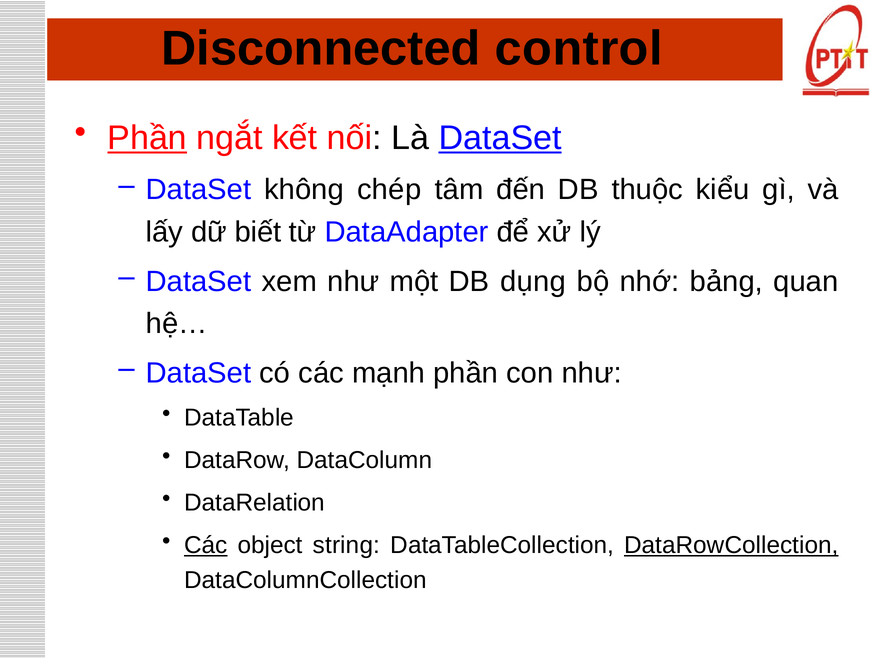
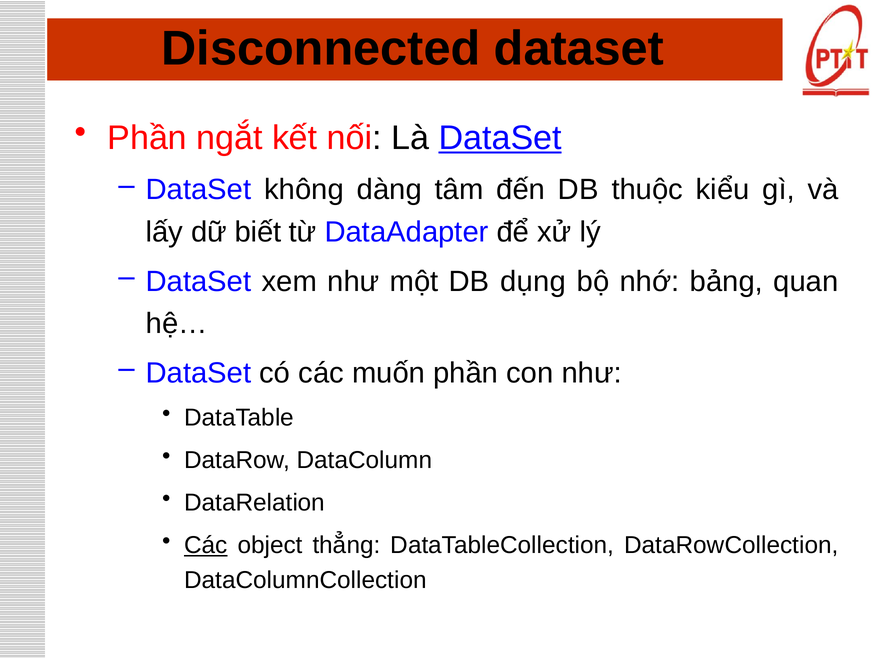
Disconnected control: control -> dataset (579, 49)
Phần underline: present -> none (147, 138)
chép: chép -> dàng (389, 190)
mạnh: mạnh -> muốn (389, 373)
string: string -> thẳng (347, 545)
DataRowCollection underline: present -> none (731, 545)
